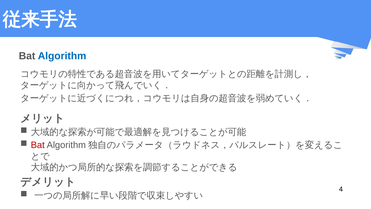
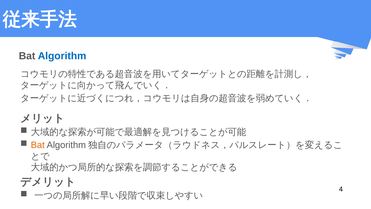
Bat colour: red -> orange (38, 145)
